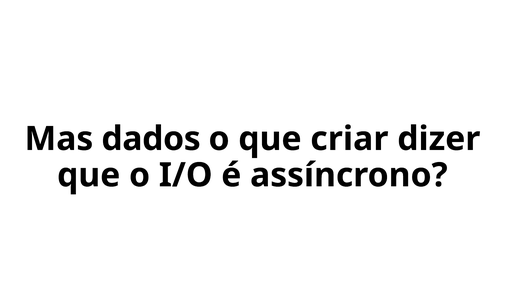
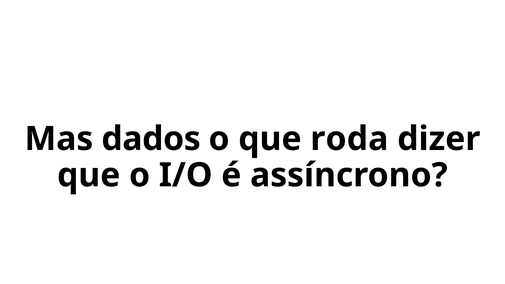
criar: criar -> roda (349, 139)
